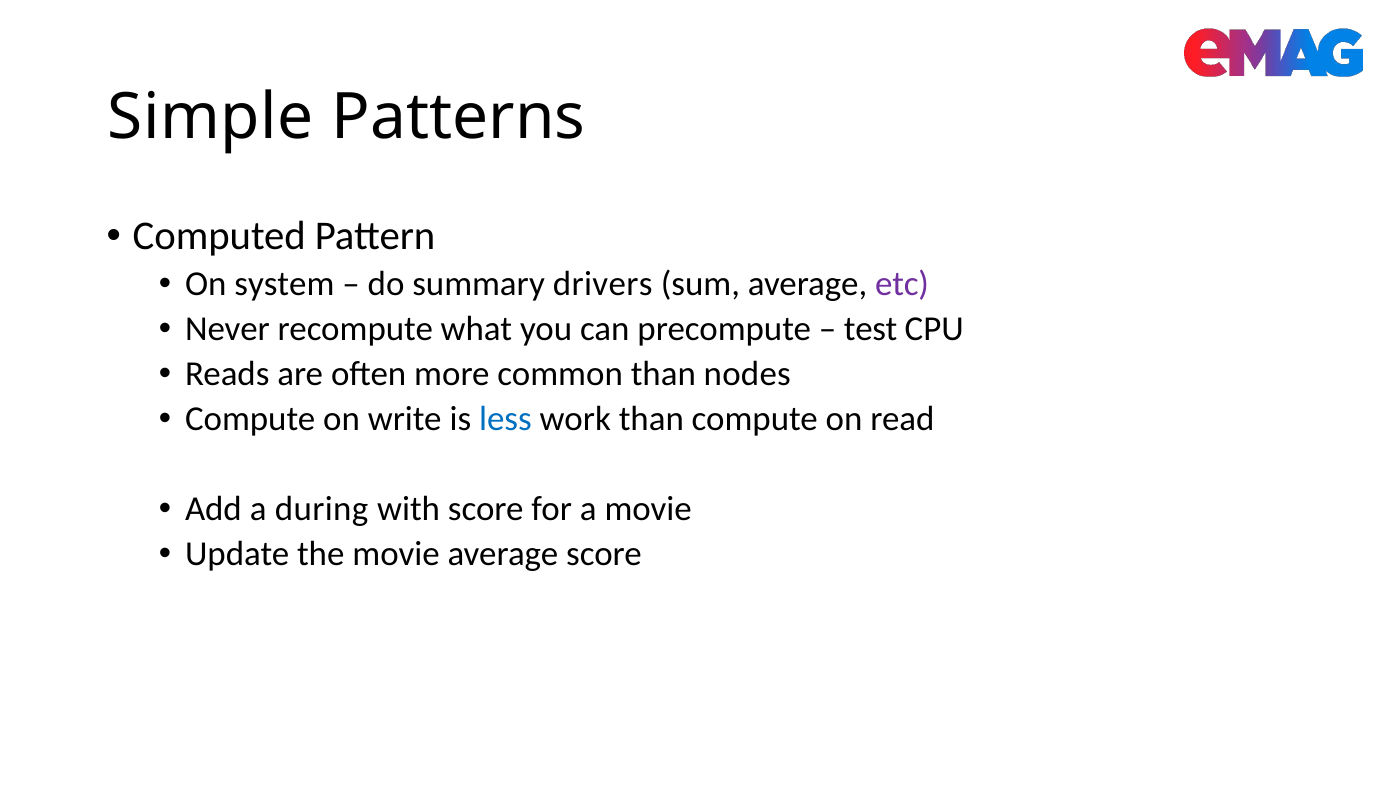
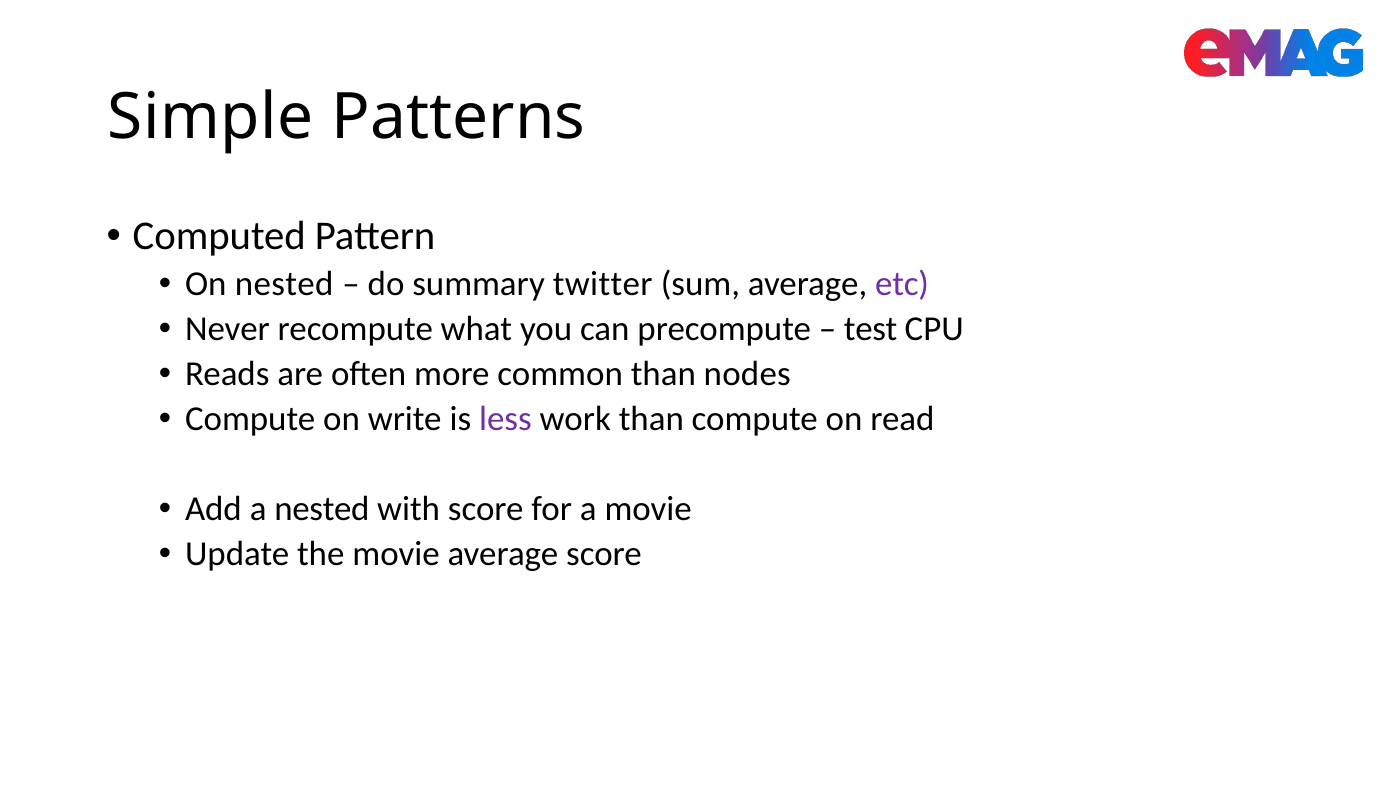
On system: system -> nested (284, 284)
drivers: drivers -> twitter (603, 284)
less colour: blue -> purple (505, 419)
a during: during -> nested (322, 509)
